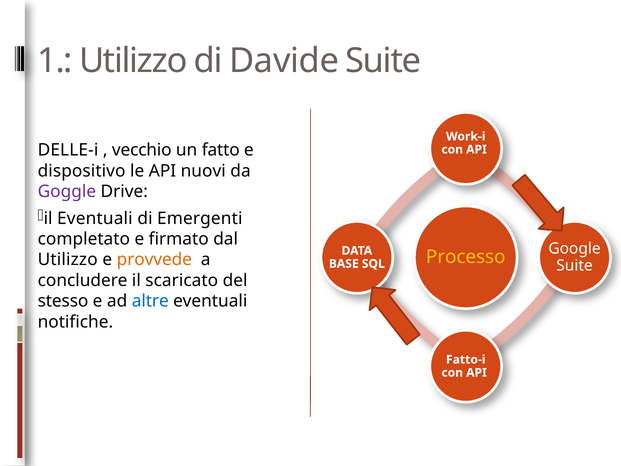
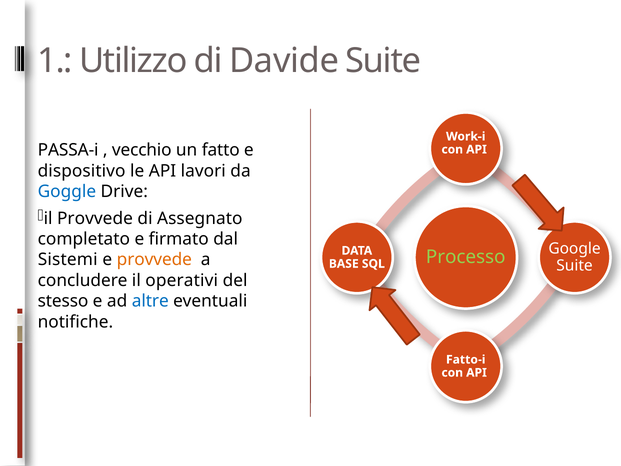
DELLE-i: DELLE-i -> PASSA-i (68, 150)
nuovi: nuovi -> lavori (203, 171)
Goggle colour: purple -> blue (67, 191)
il Eventuali: Eventuali -> Provvede (95, 218)
Emergenti: Emergenti -> Assegnato (200, 218)
Processo colour: yellow -> light green (466, 257)
Utilizzo: Utilizzo -> Sistemi (68, 260)
scaricato: scaricato -> operativi (182, 280)
